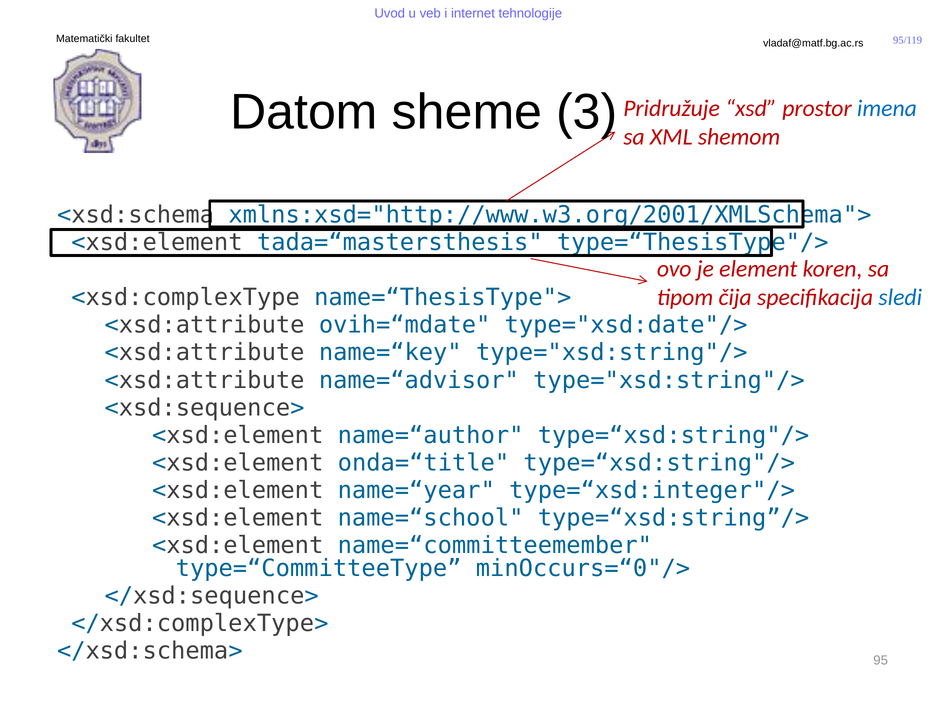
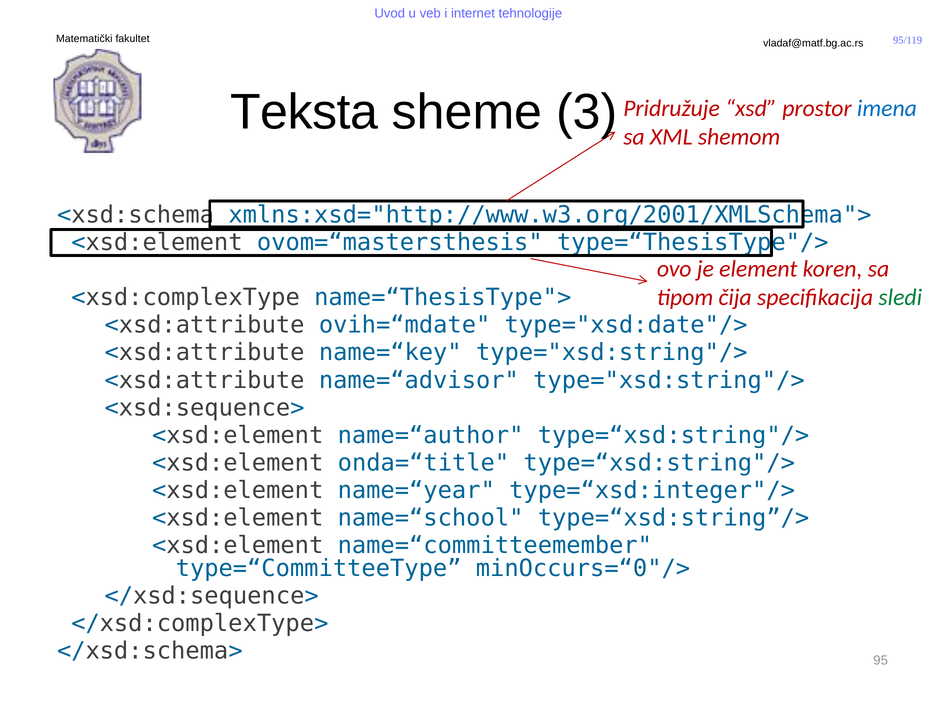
Datom: Datom -> Teksta (304, 112)
tada=“mastersthesis: tada=“mastersthesis -> ovom=“mastersthesis (400, 243)
sledi colour: blue -> green (900, 298)
